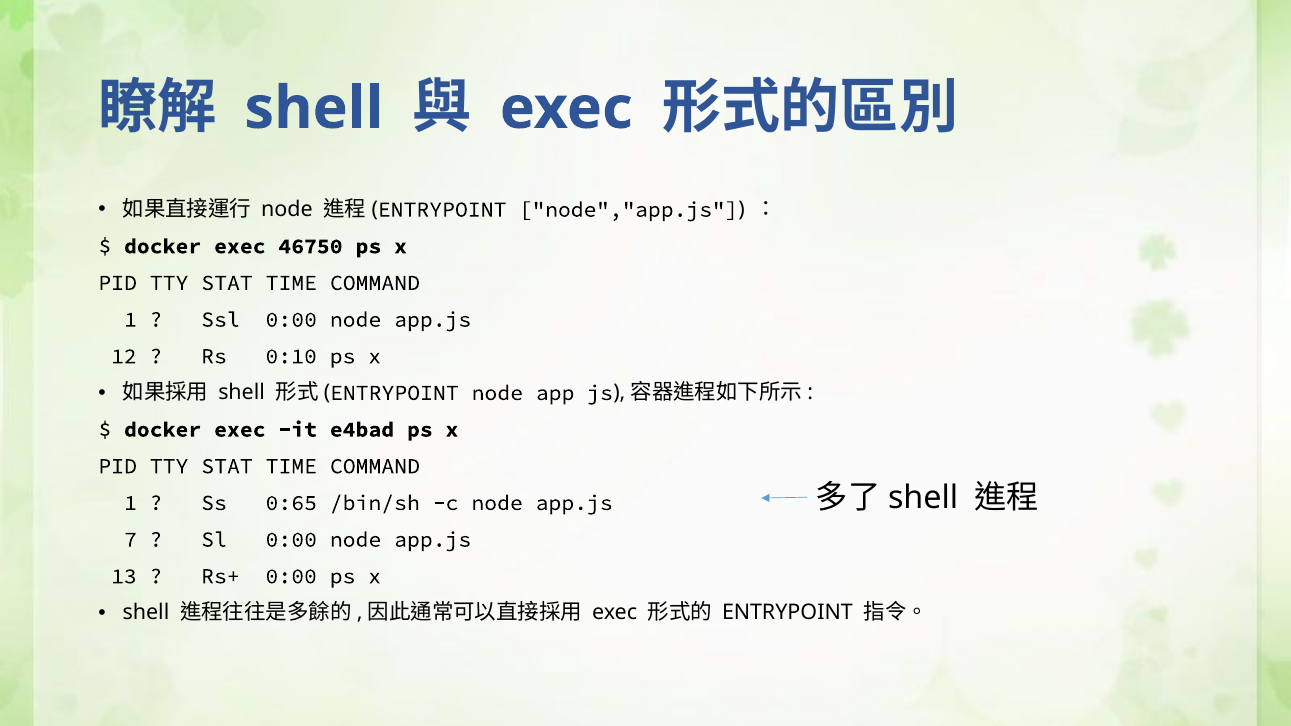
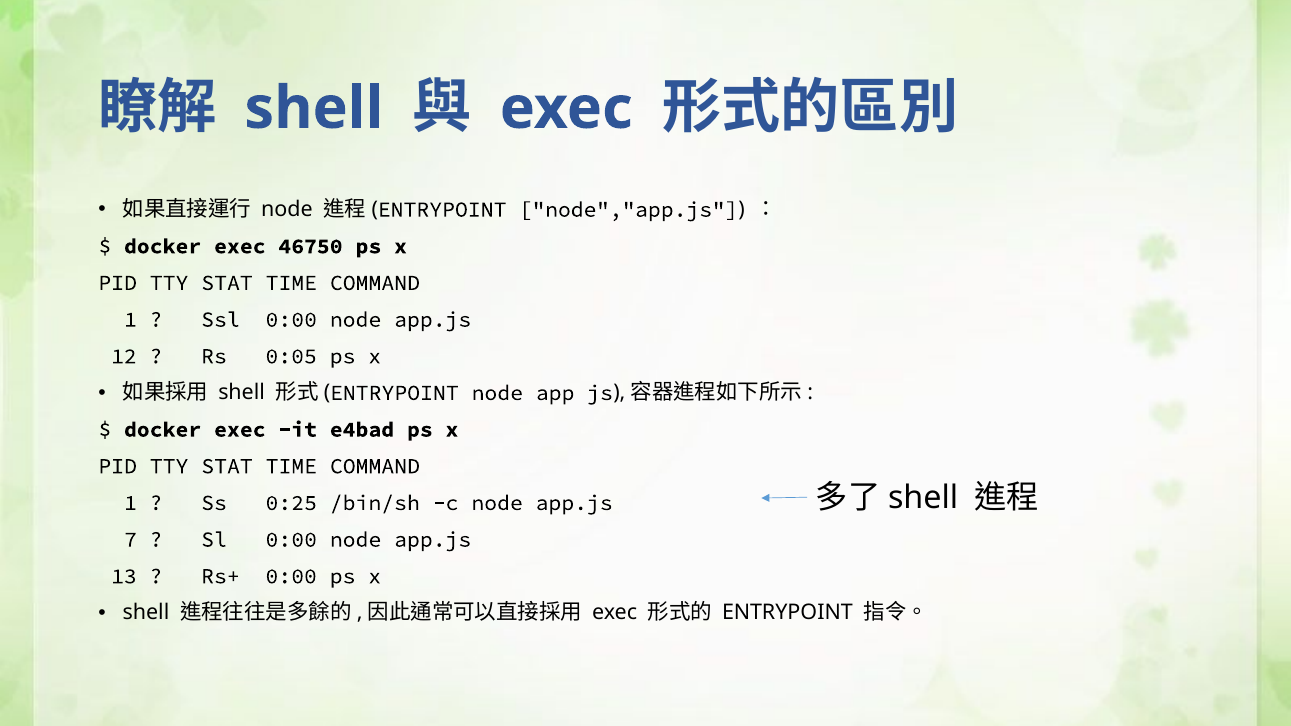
0:10: 0:10 -> 0:05 (291, 356)
0:65: 0:65 -> 0:25 (291, 503)
